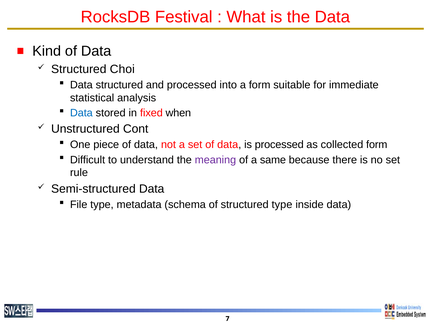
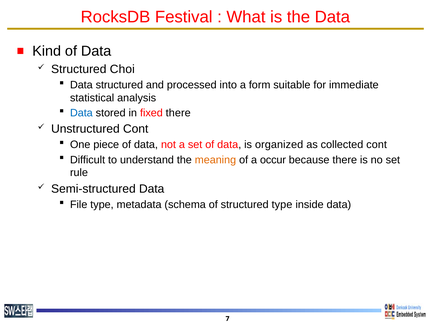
fixed when: when -> there (178, 113)
is processed: processed -> organized (279, 145)
collected form: form -> cont (377, 145)
meaning colour: purple -> orange (215, 160)
same: same -> occur (273, 160)
